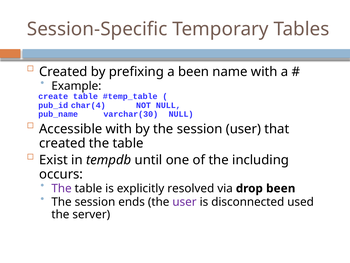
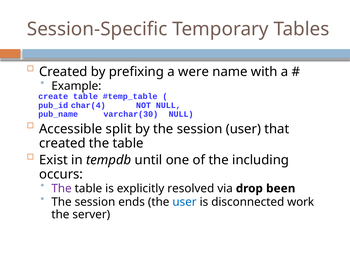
a been: been -> were (194, 72)
Accessible with: with -> split (119, 129)
user colour: purple -> blue (185, 202)
used: used -> work (301, 202)
